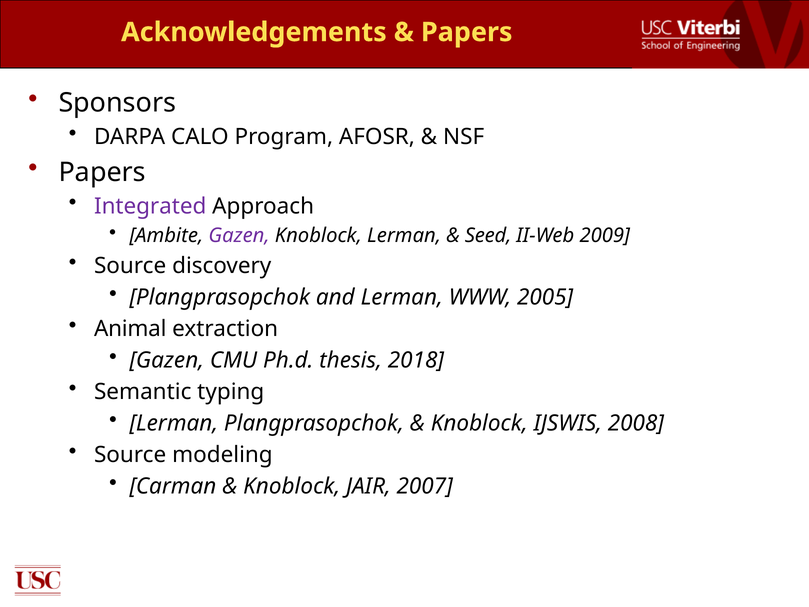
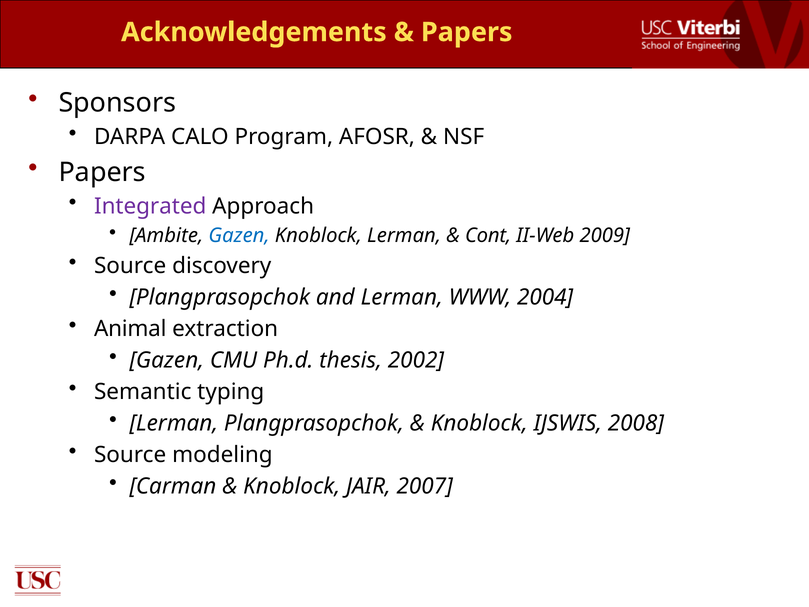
Gazen colour: purple -> blue (239, 236)
Seed: Seed -> Cont (488, 236)
2005: 2005 -> 2004 (545, 297)
2018: 2018 -> 2002 (416, 360)
